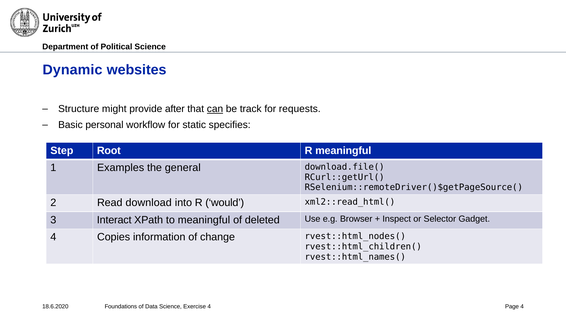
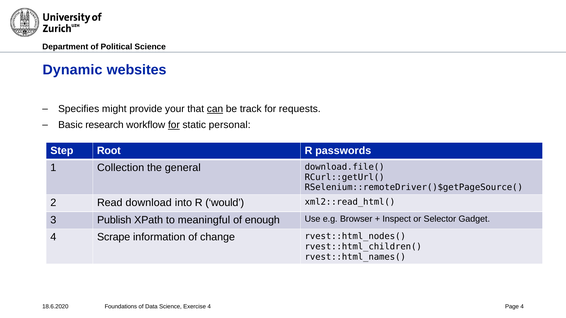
Structure: Structure -> Specifies (79, 109)
after: after -> your (175, 109)
personal: personal -> research (104, 125)
for underline: none -> present (174, 125)
specifies: specifies -> personal (230, 125)
R meaningful: meaningful -> passwords (343, 151)
Examples: Examples -> Collection (121, 168)
Interact: Interact -> Publish (114, 220)
deleted: deleted -> enough (262, 220)
Copies: Copies -> Scrape (114, 237)
